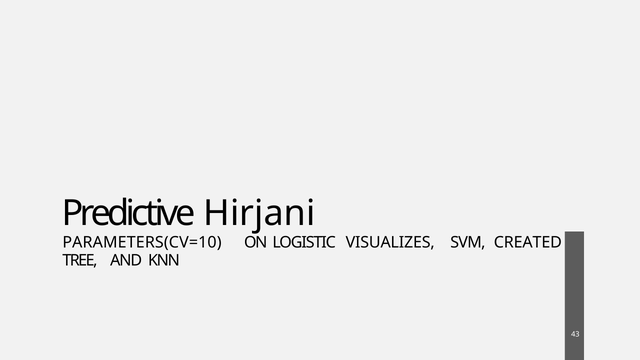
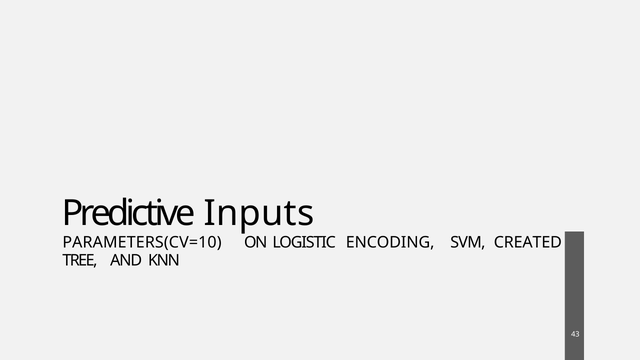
Hirjani: Hirjani -> Inputs (259, 214)
VISUALIZES: VISUALIZES -> ENCODING (390, 242)
